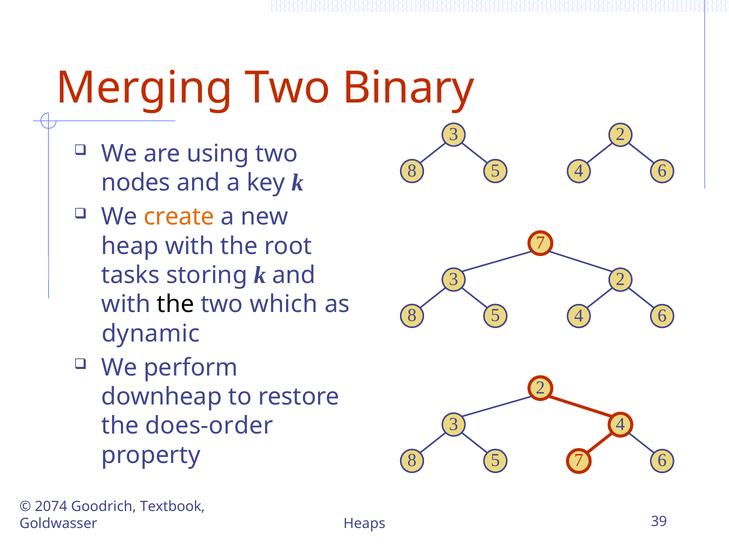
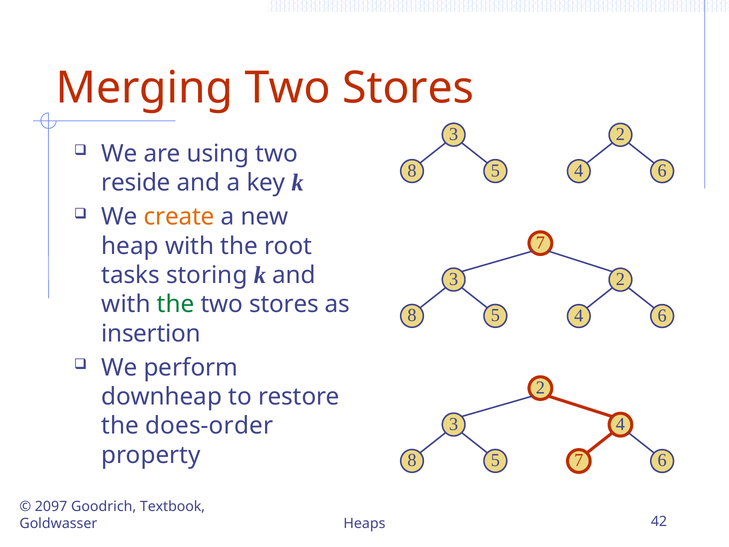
Merging Two Binary: Binary -> Stores (408, 88)
nodes: nodes -> reside (136, 183)
the colour: black -> green (176, 304)
which: which -> stores (284, 304)
dynamic: dynamic -> insertion (151, 333)
2074: 2074 -> 2097 (51, 506)
39: 39 -> 42 (659, 521)
